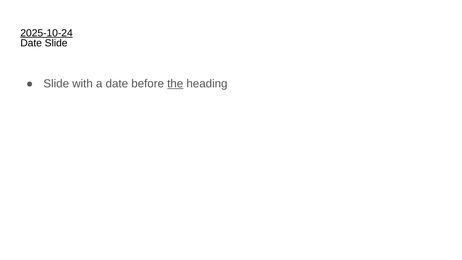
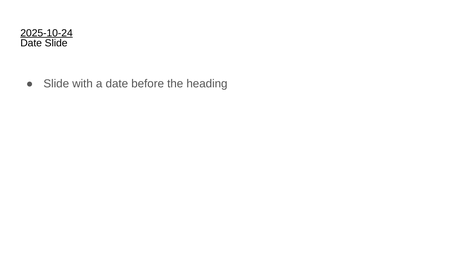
the underline: present -> none (175, 84)
